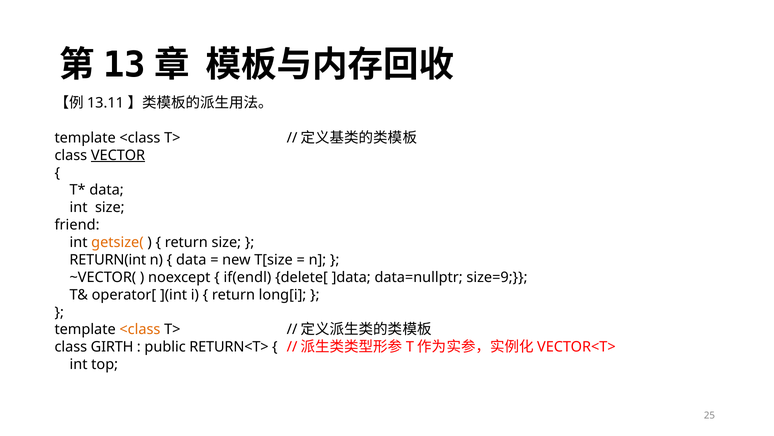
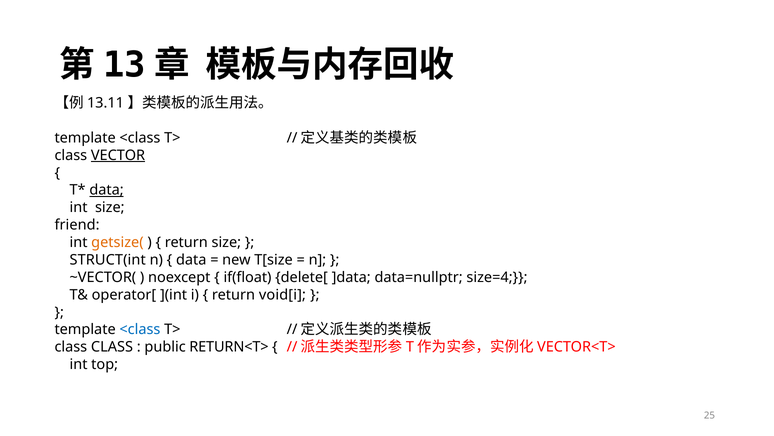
data underline: none -> present (107, 190)
RETURN(int: RETURN(int -> STRUCT(int (108, 260)
if(endl: if(endl -> if(float (247, 277)
size=9: size=9 -> size=4 (497, 277)
long[i: long[i -> void[i (282, 294)
<class colour: orange -> blue (140, 329)
class GIRTH: GIRTH -> CLASS (112, 347)
